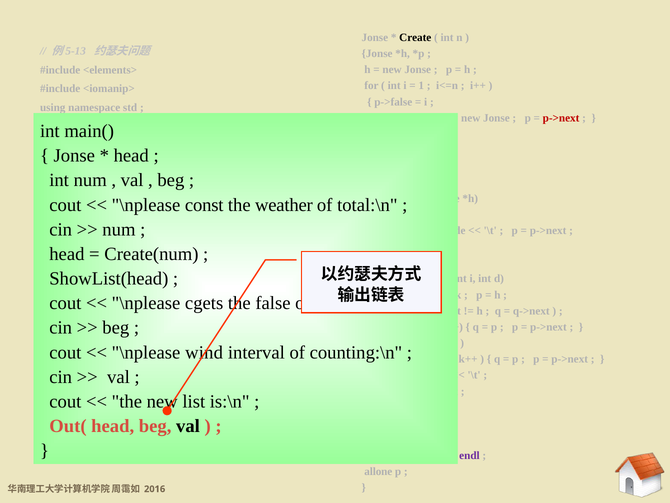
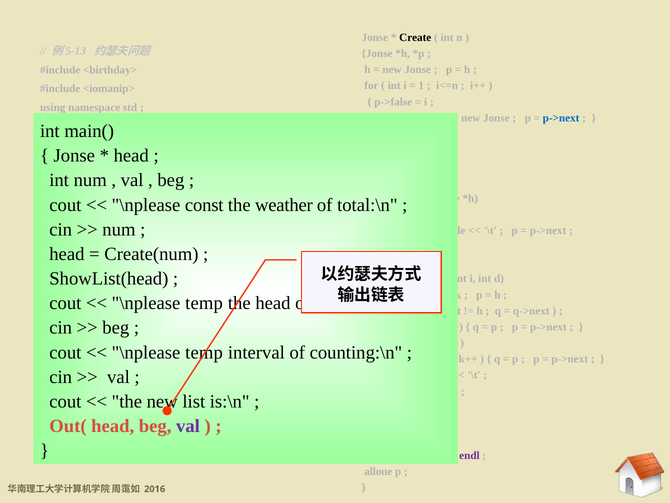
<elements>: <elements> -> <birthday> (110, 70)
p->next colour: red -> blue (561, 118)
cgets: cgets -> temp (204, 303)
the false: false -> head (273, 303)
wind: wind -> temp (204, 352)
val colour: black -> purple (188, 426)
